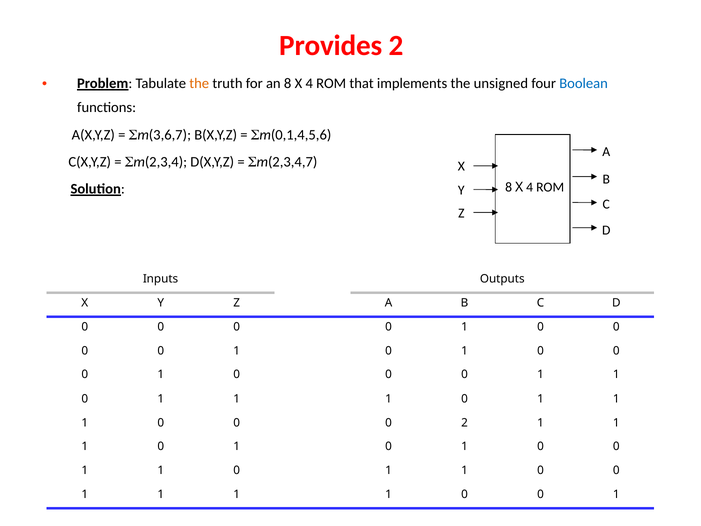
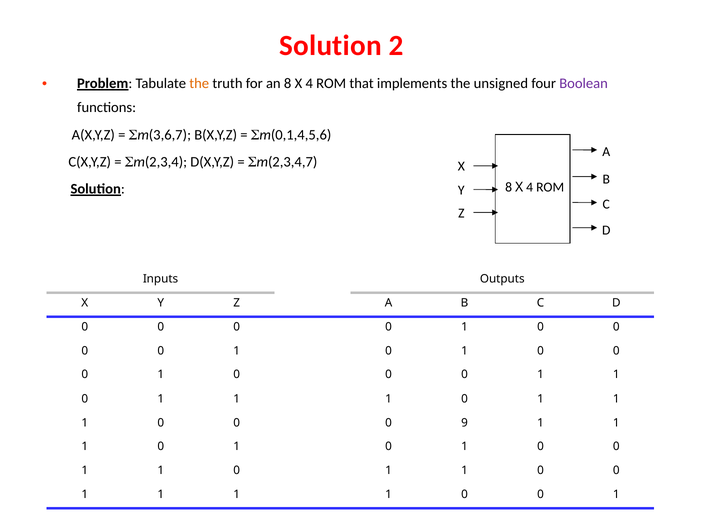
Provides: Provides -> Solution (330, 46)
Boolean colour: blue -> purple (584, 83)
0 2: 2 -> 9 (464, 422)
